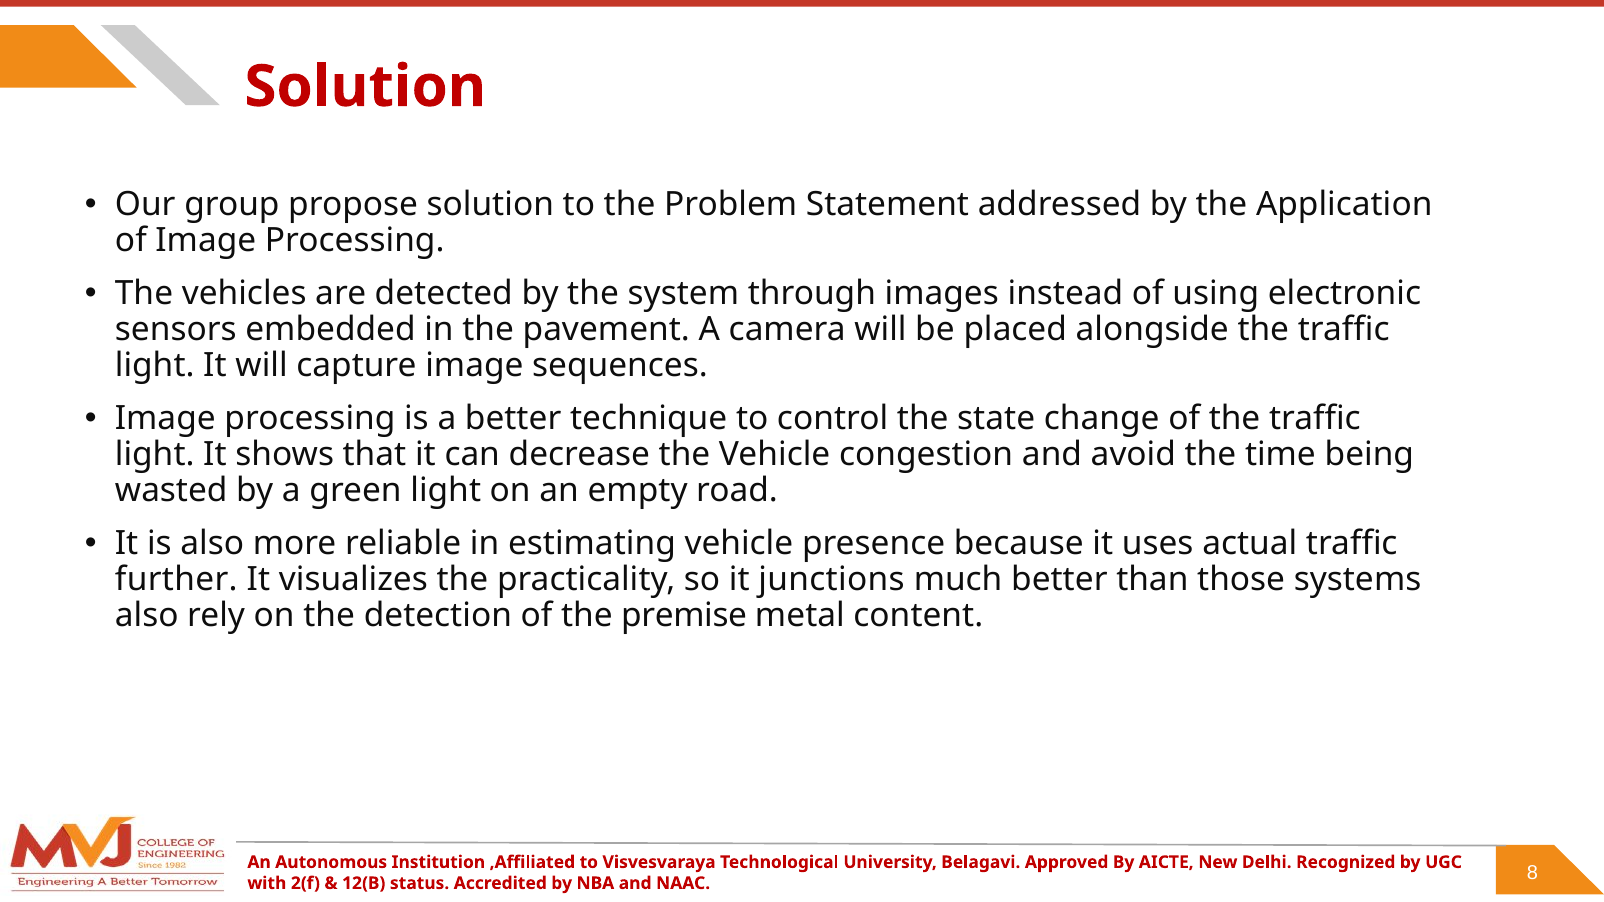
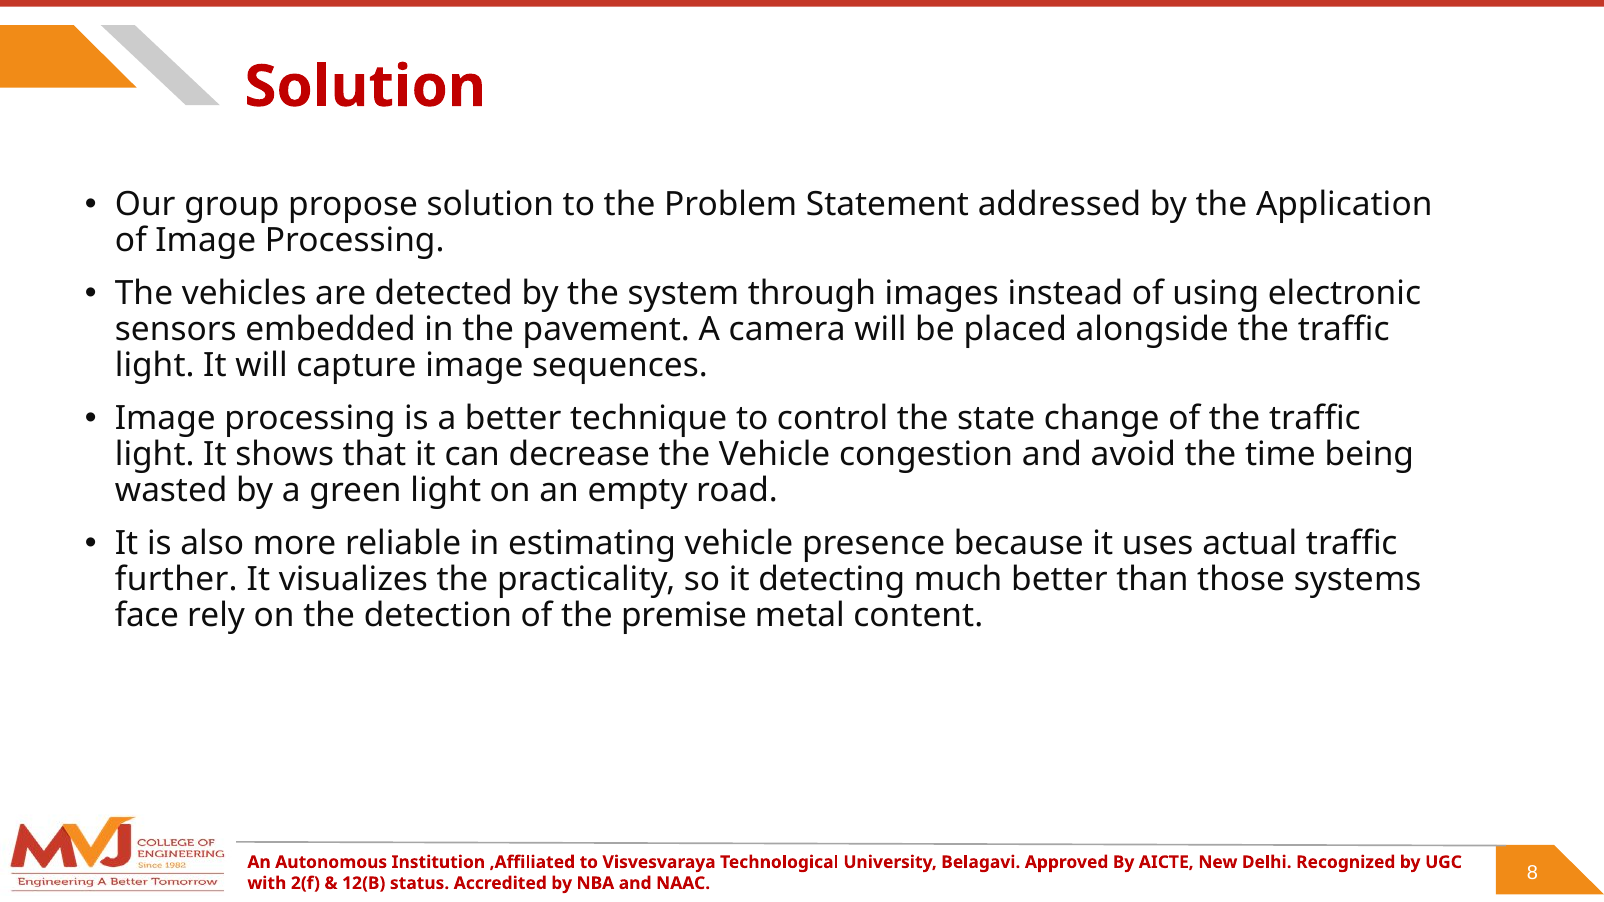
junctions: junctions -> detecting (832, 580)
also: also -> face (147, 616)
